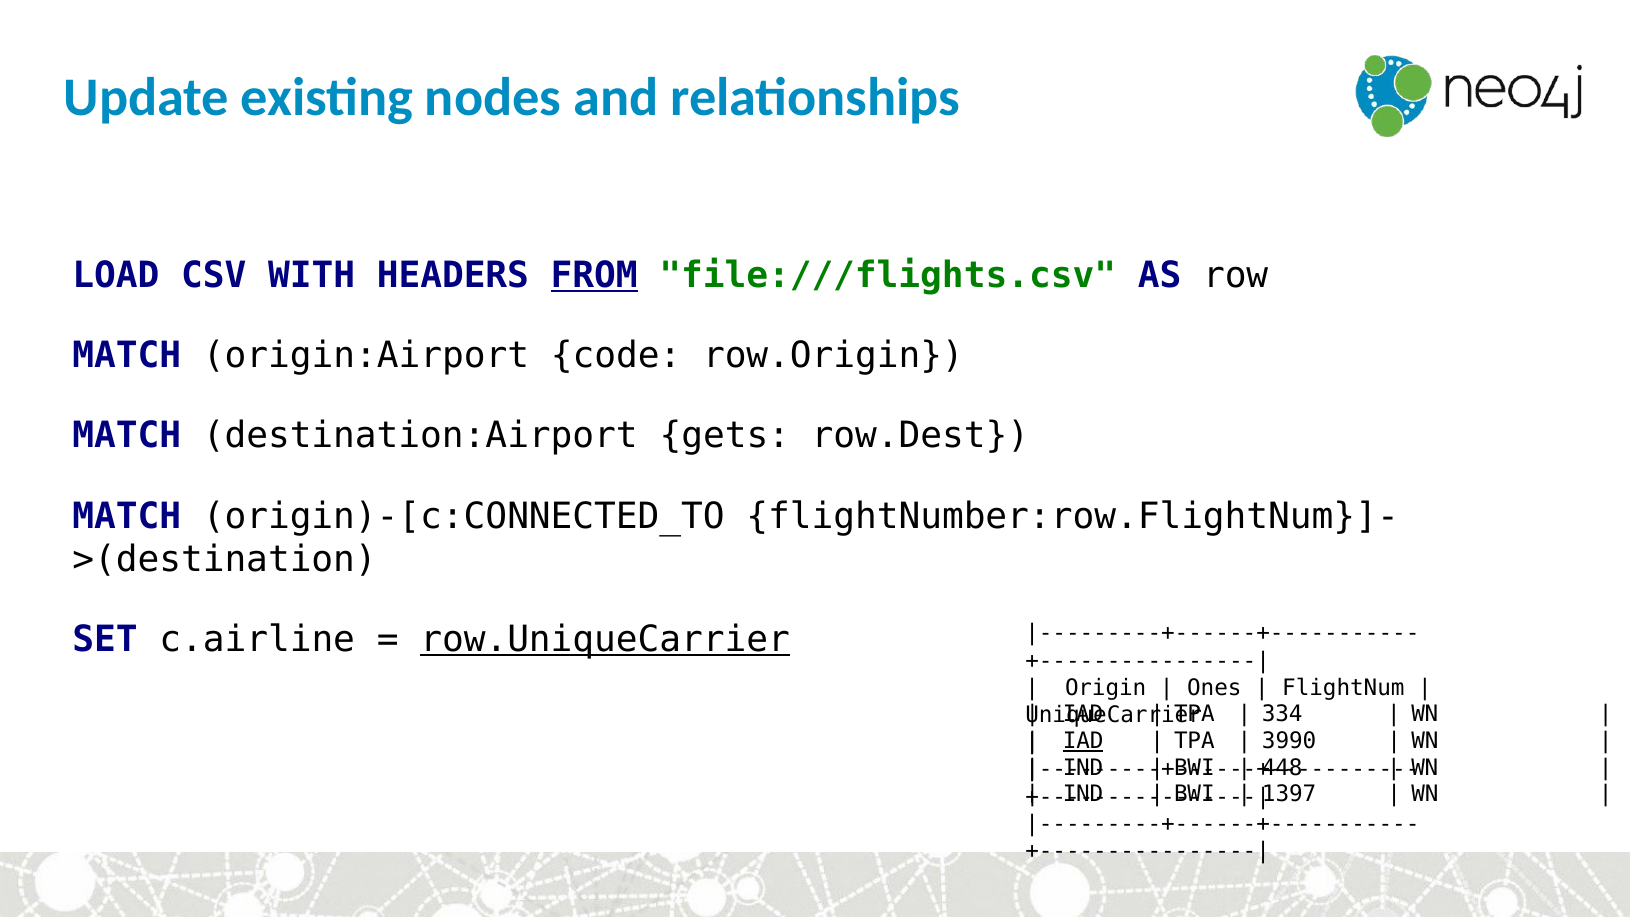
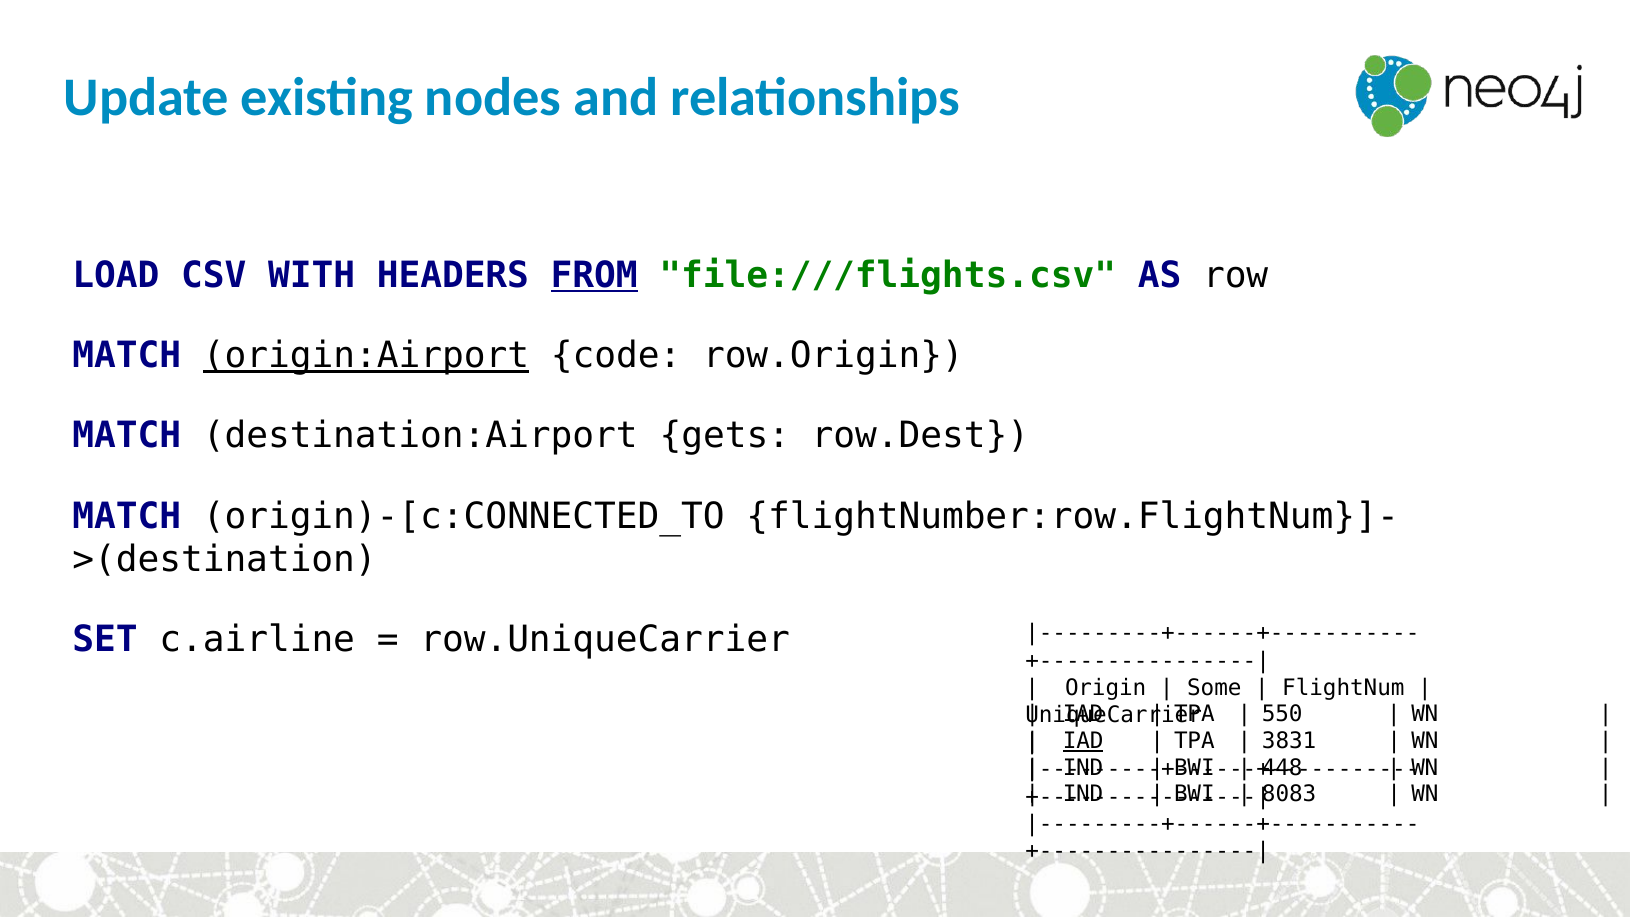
origin:Airport underline: none -> present (366, 356)
row.UniqueCarrier underline: present -> none (605, 640)
Ones: Ones -> Some (1214, 688)
334: 334 -> 550 (1282, 714)
3990: 3990 -> 3831 (1289, 741)
1397: 1397 -> 8083 (1289, 794)
